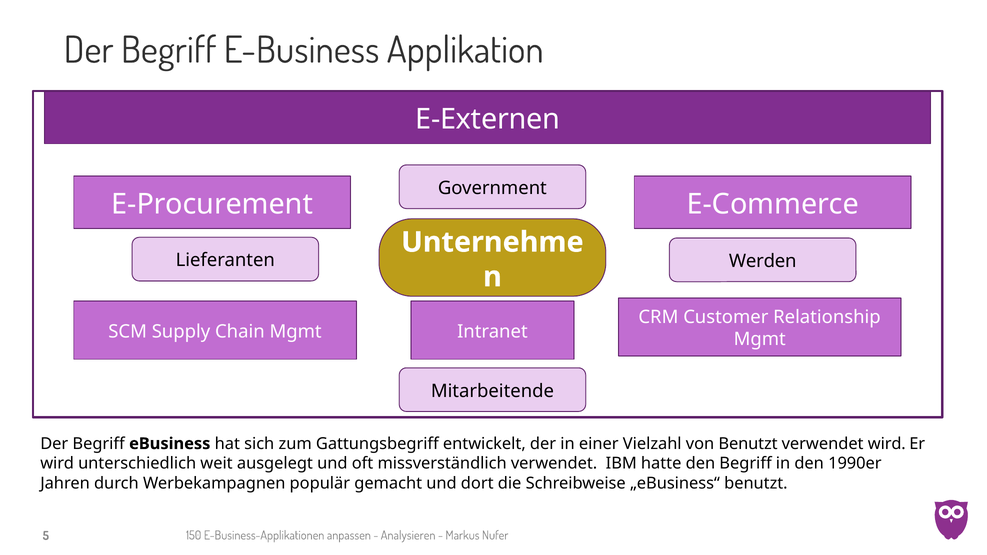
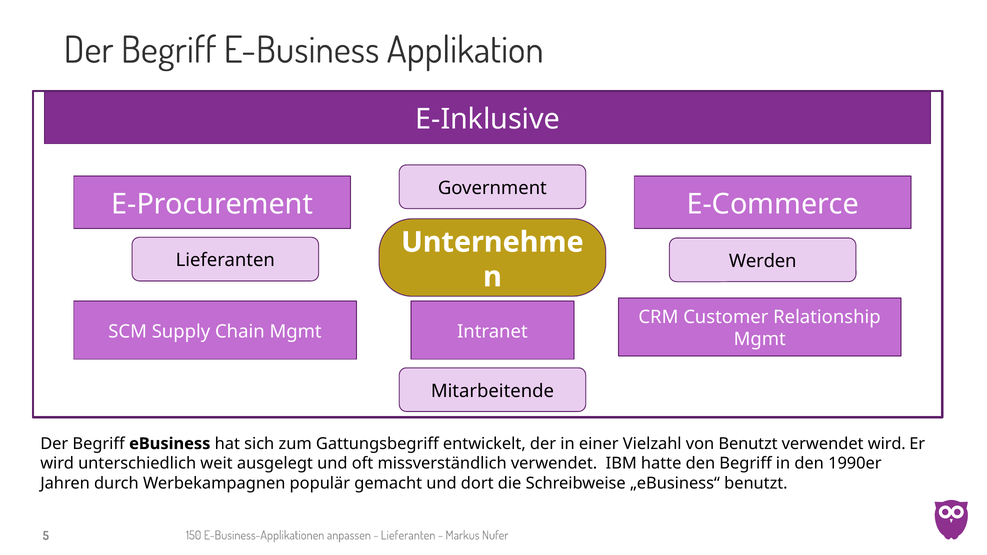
E-Externen: E-Externen -> E-Inklusive (488, 119)
Analysieren: Analysieren -> Lieferanten (408, 536)
